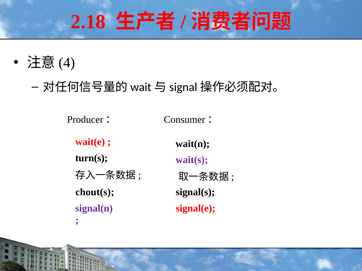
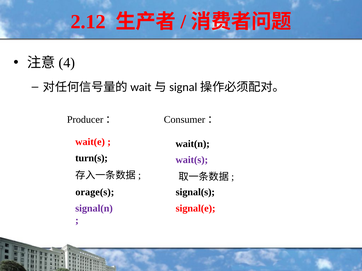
2.18: 2.18 -> 2.12 (88, 22)
chout(s: chout(s -> orage(s (95, 192)
